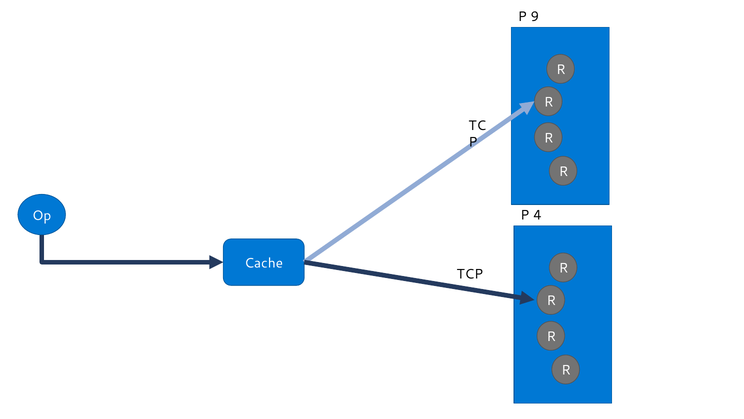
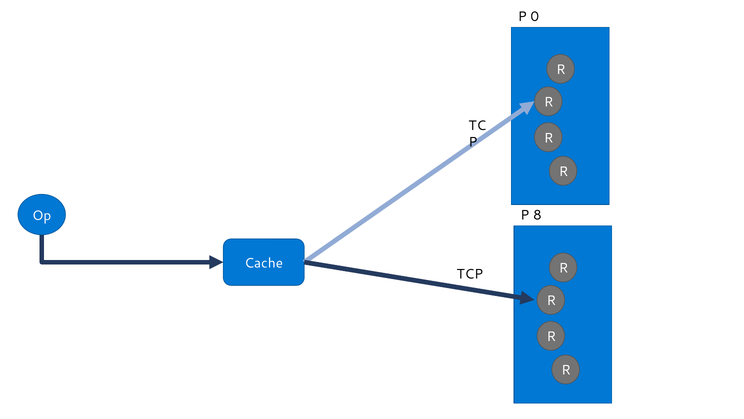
9: 9 -> 0 (535, 16)
4: 4 -> 8 (537, 215)
